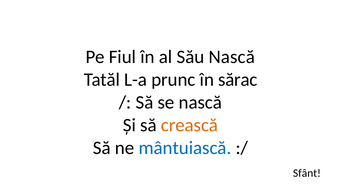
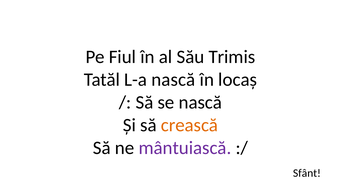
Său Nască: Nască -> Trimis (232, 57)
L-a prunc: prunc -> nască (173, 80)
sărac: sărac -> locaș (238, 80)
mântuiască colour: blue -> purple (185, 148)
